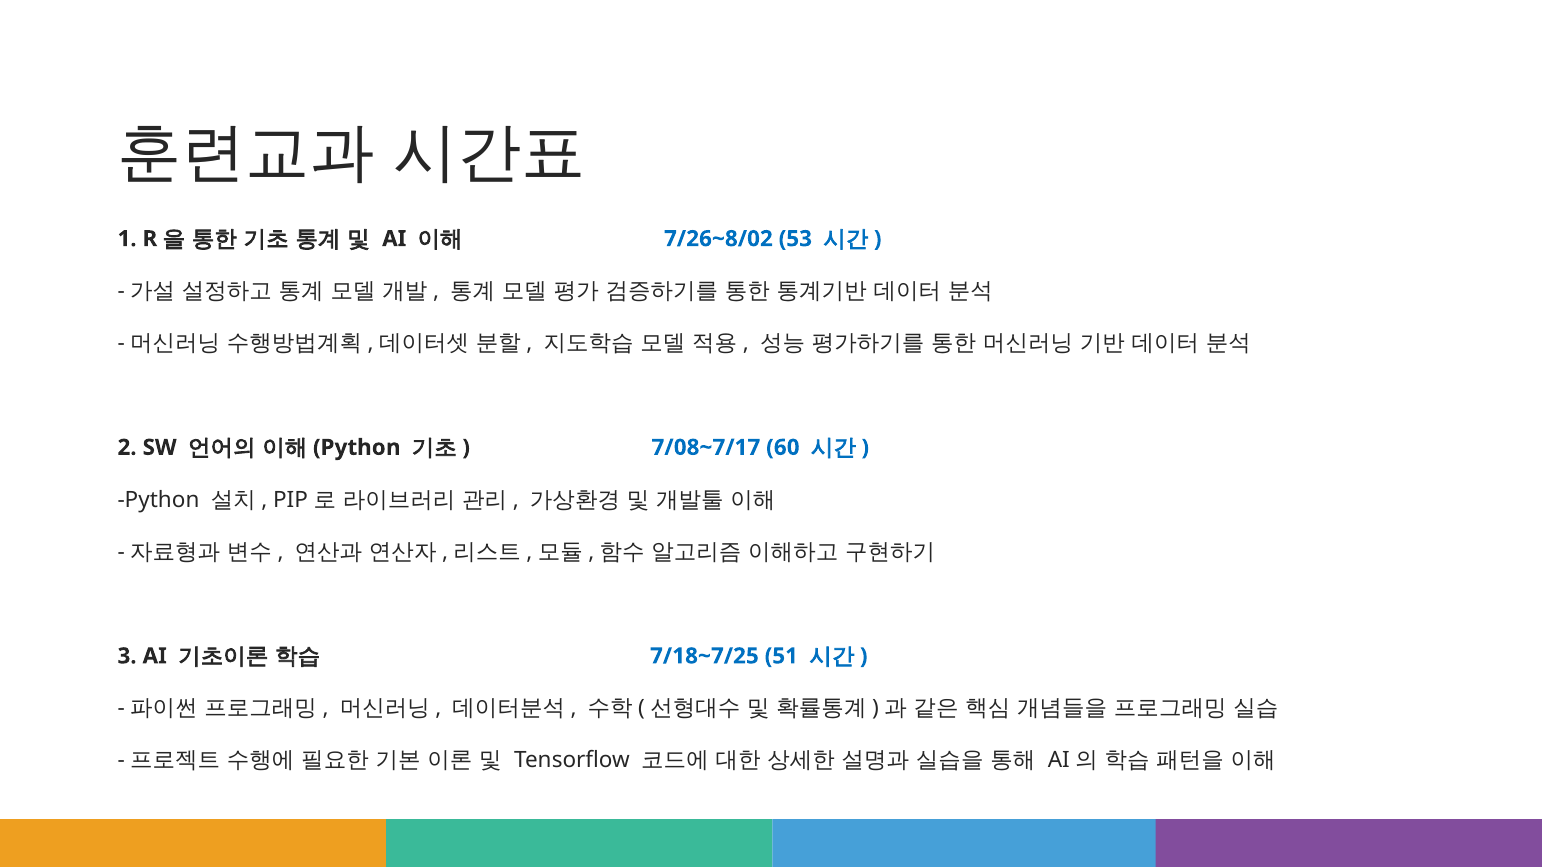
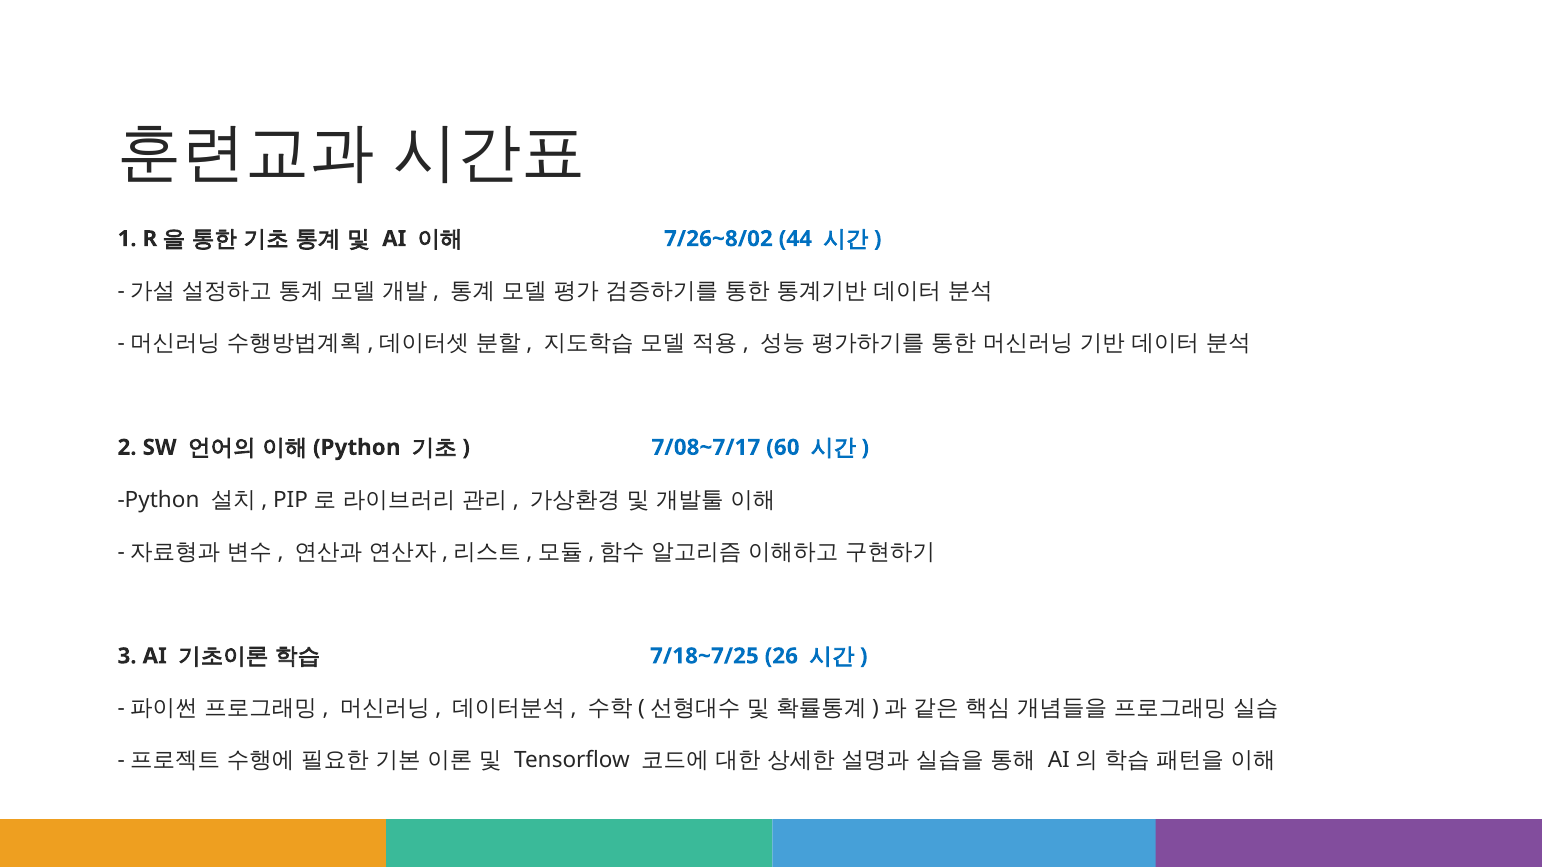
53: 53 -> 44 (795, 239)
51: 51 -> 26 (781, 656)
